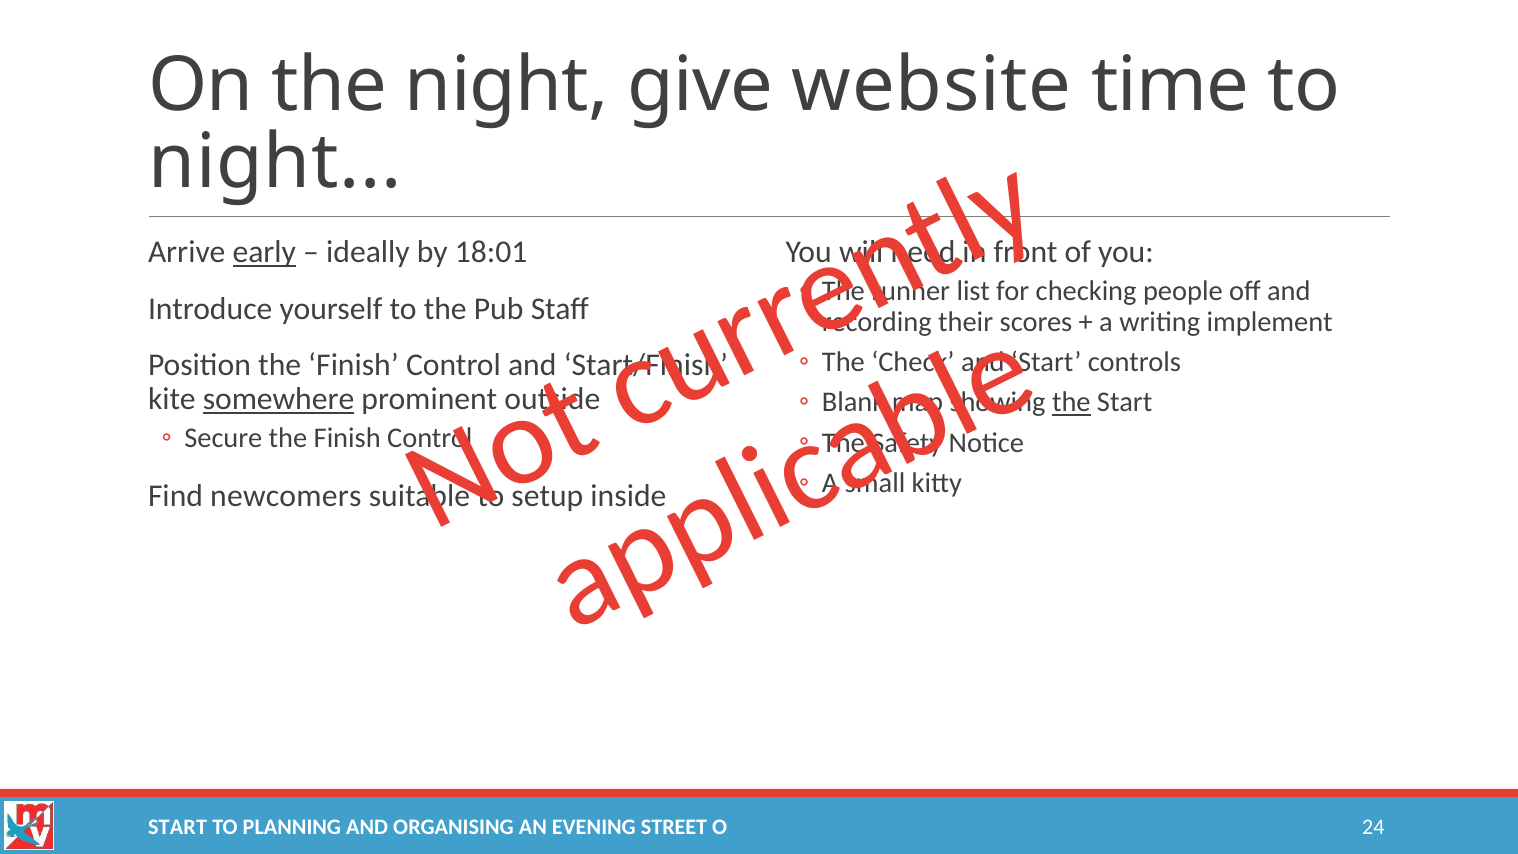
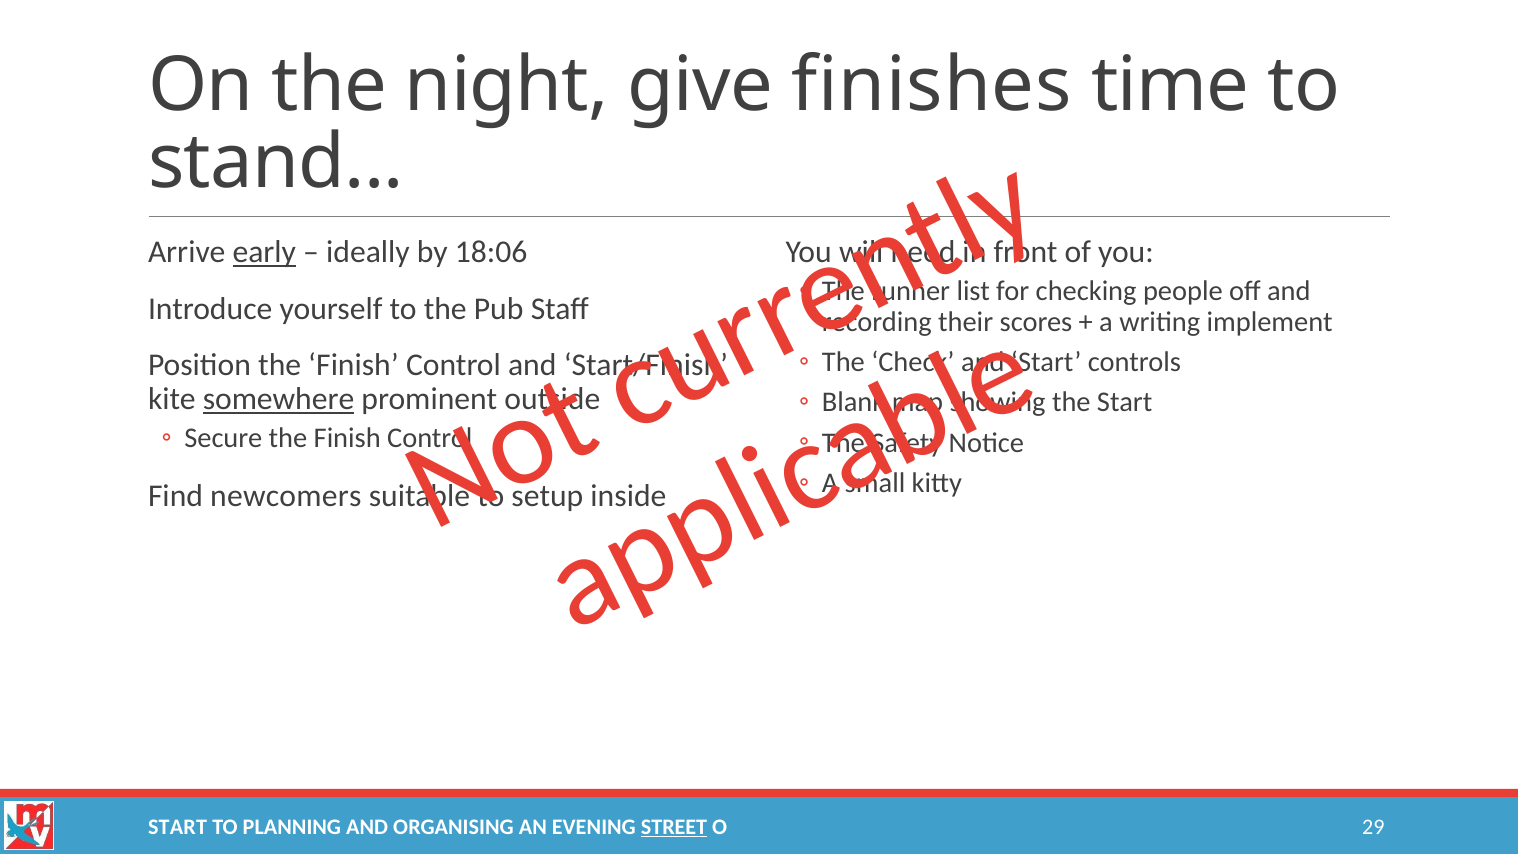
website: website -> finishes (932, 85)
night: night -> stand (276, 163)
18:01: 18:01 -> 18:06 (491, 252)
the underline: present -> none (1071, 403)
STREET underline: none -> present (674, 827)
24: 24 -> 29 (1373, 827)
